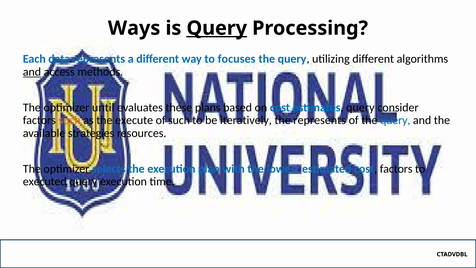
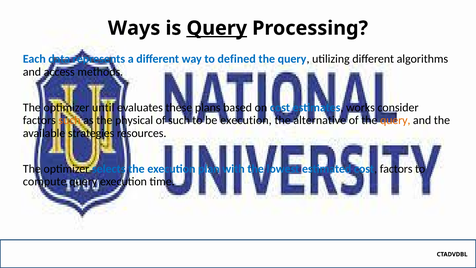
focuses: focuses -> defined (237, 59)
and underline: present -> none (32, 72)
estimates query: query -> works (360, 107)
execute: execute -> physical (134, 120)
be iteratively: iteratively -> execution (246, 120)
the represents: represents -> alternative (320, 120)
query colour: blue -> orange (395, 120)
executed: executed -> compute (45, 181)
